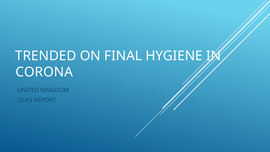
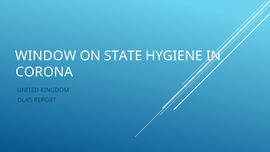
TRENDED: TRENDED -> WINDOW (46, 56)
FINAL: FINAL -> STATE (123, 56)
